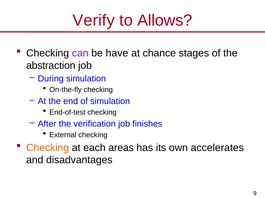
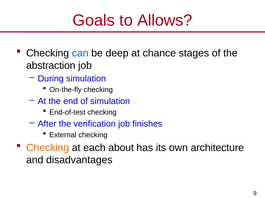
Verify: Verify -> Goals (94, 20)
can colour: purple -> blue (80, 53)
have: have -> deep (117, 53)
areas: areas -> about (121, 148)
accelerates: accelerates -> architecture (217, 148)
